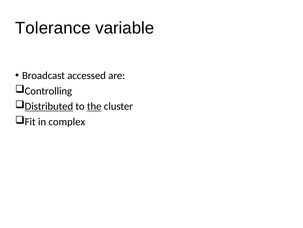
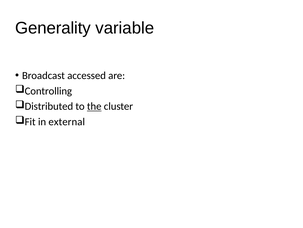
Tolerance: Tolerance -> Generality (53, 28)
Distributed underline: present -> none (49, 106)
complex: complex -> external (67, 121)
